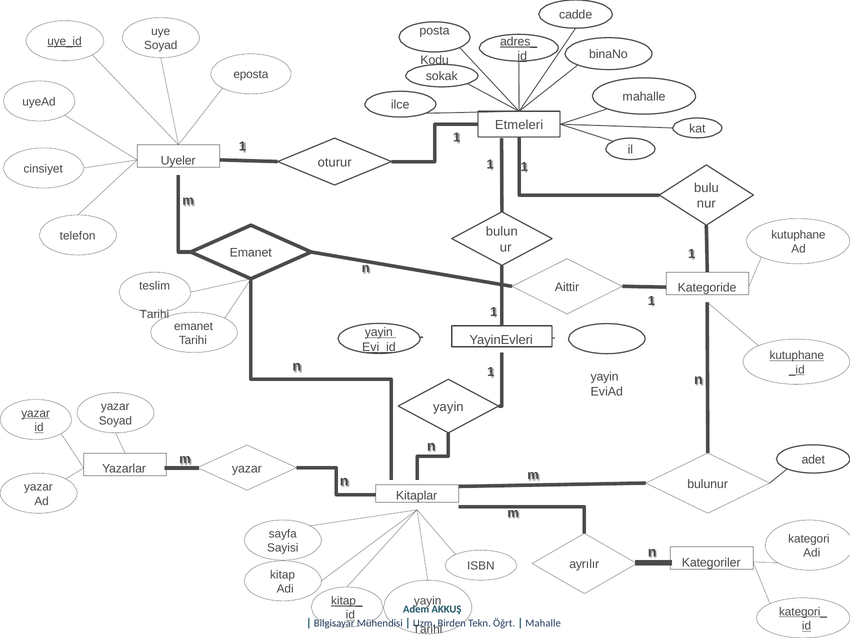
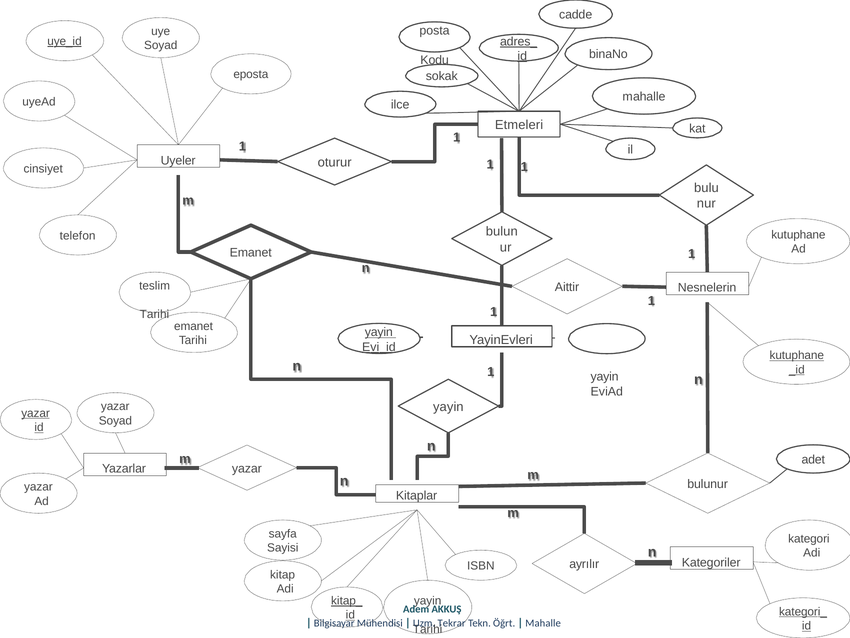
Kategoride: Kategoride -> Nesnelerin (707, 288)
Birden: Birden -> Tekrar (452, 623)
